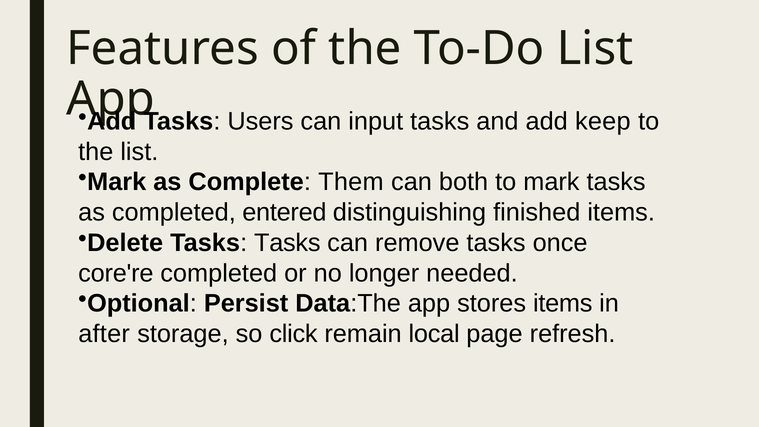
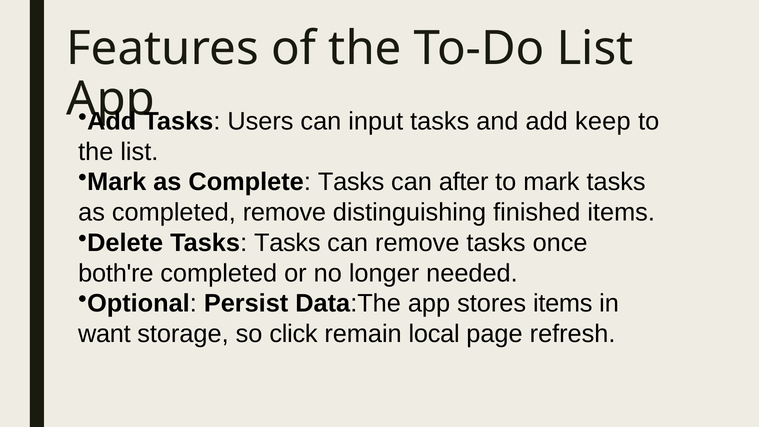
Complete Them: Them -> Tasks (351, 182)
both: both -> after (464, 182)
completed entered: entered -> remove (284, 212)
core're: core're -> both're (116, 273)
after: after -> want (104, 334)
